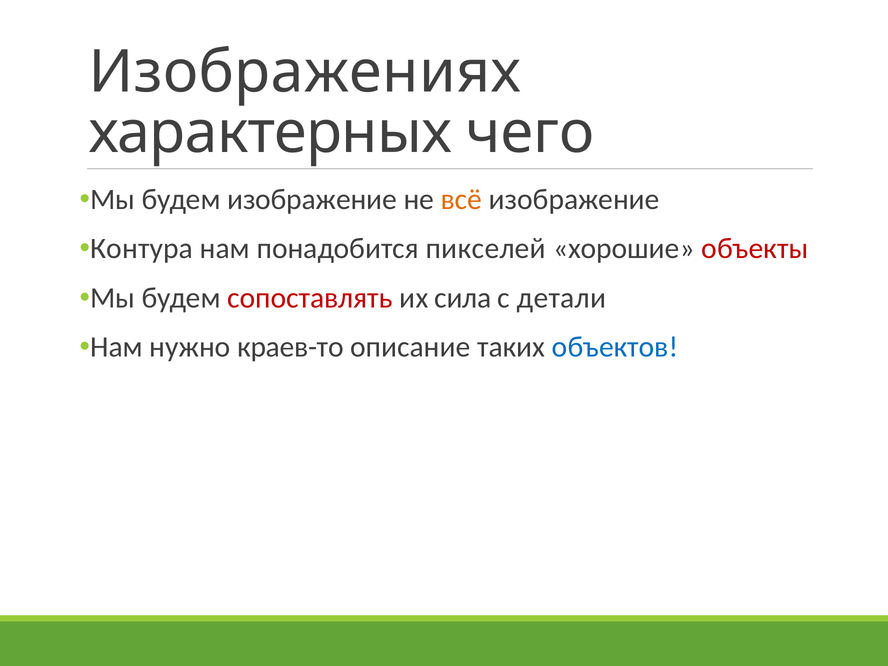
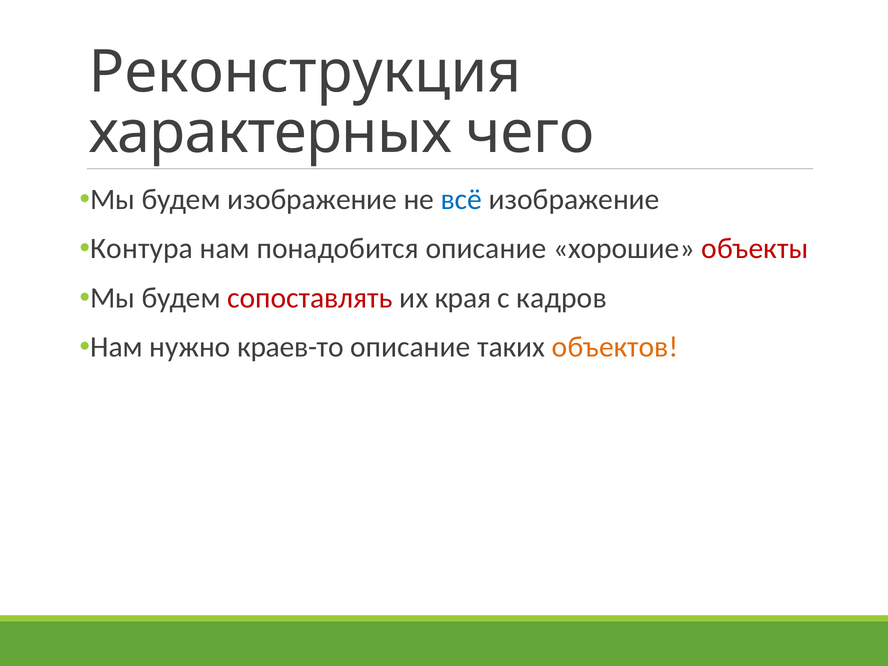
Изображениях: Изображениях -> Реконструкция (305, 72)
всё colour: orange -> blue (461, 200)
понадобится пикселей: пикселей -> описание (486, 249)
сила: сила -> края (463, 298)
детали: детали -> кадров (562, 298)
объектов colour: blue -> orange (615, 347)
